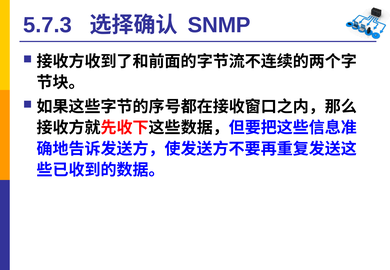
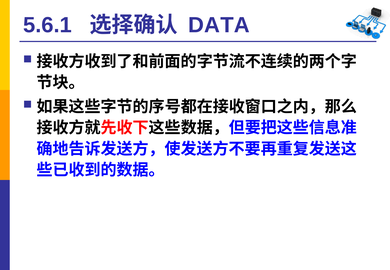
5.7.3: 5.7.3 -> 5.6.1 (48, 25)
SNMP: SNMP -> DATA (219, 25)
